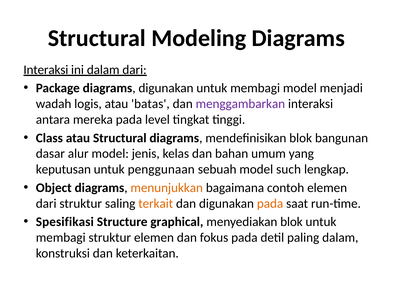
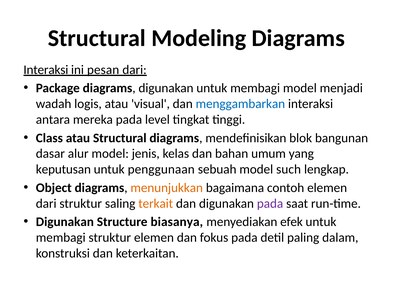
ini dalam: dalam -> pesan (103, 70)
batas: batas -> visual (151, 104)
menggambarkan colour: purple -> blue (240, 104)
pada colour: orange -> purple (270, 203)
Spesifikasi: Spesifikasi -> Digunakan (65, 222)
graphical: graphical -> biasanya (177, 222)
menyediakan blok: blok -> efek (291, 222)
